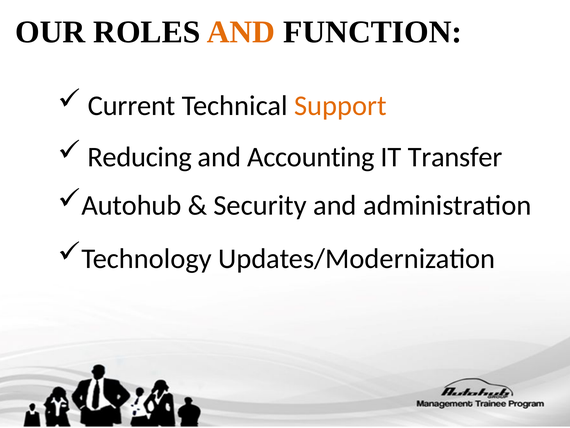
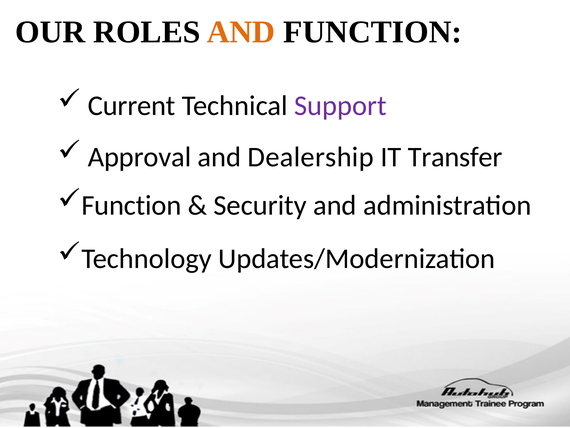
Support colour: orange -> purple (340, 105)
Reducing: Reducing -> Approval (140, 157)
Accounting: Accounting -> Dealership (311, 157)
Autohub: Autohub -> Function (131, 205)
